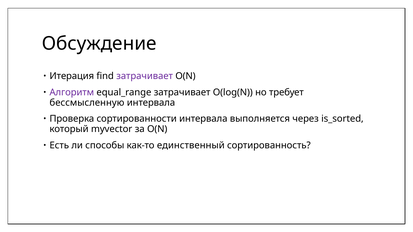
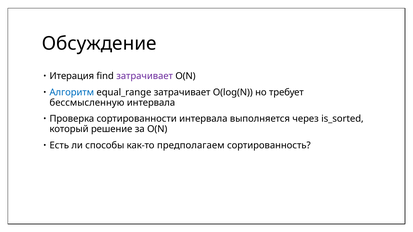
Алгоритм colour: purple -> blue (72, 93)
myvector: myvector -> решение (112, 129)
единственный: единственный -> предполагаем (191, 145)
